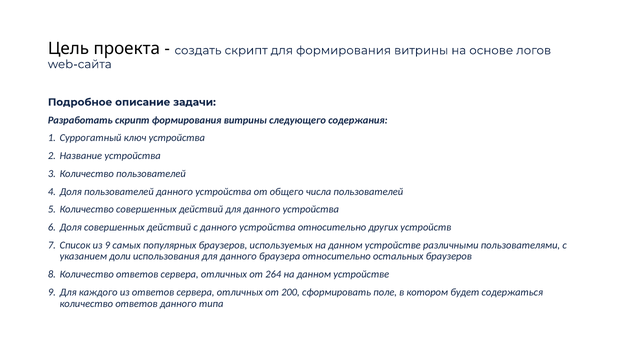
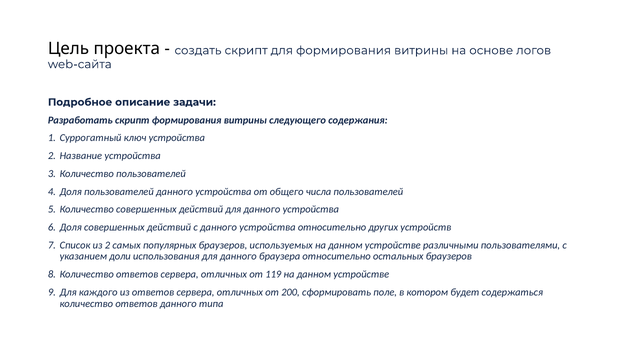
из 9: 9 -> 2 (108, 245)
264: 264 -> 119 (273, 274)
